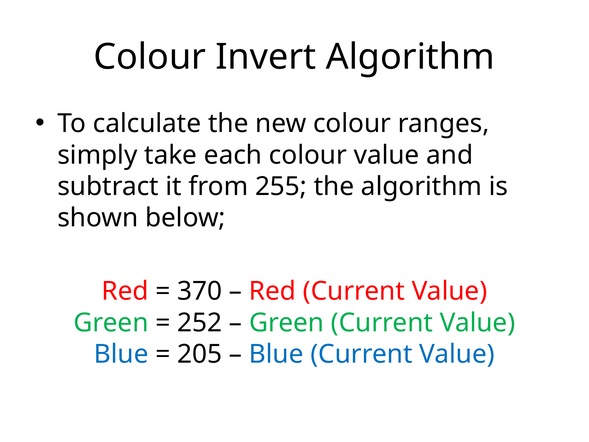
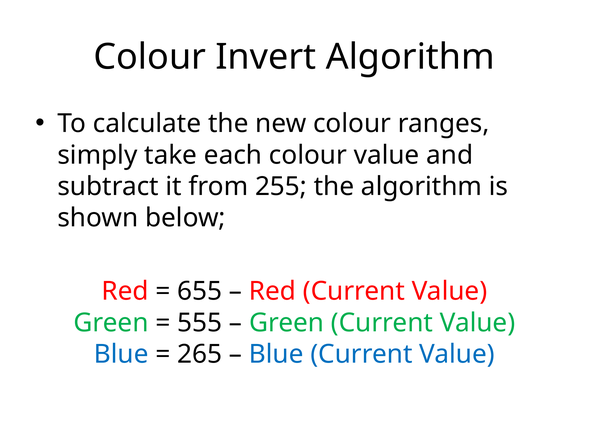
370: 370 -> 655 (200, 291)
252: 252 -> 555 (200, 323)
205: 205 -> 265 (200, 354)
